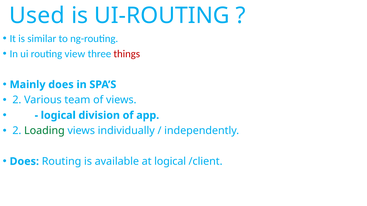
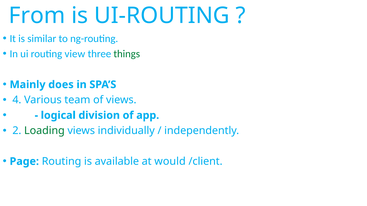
Used: Used -> From (37, 16)
things colour: red -> green (127, 54)
2: 2 -> 4 (17, 100)
Does: Does -> Page (24, 162)
at logical: logical -> would (170, 162)
